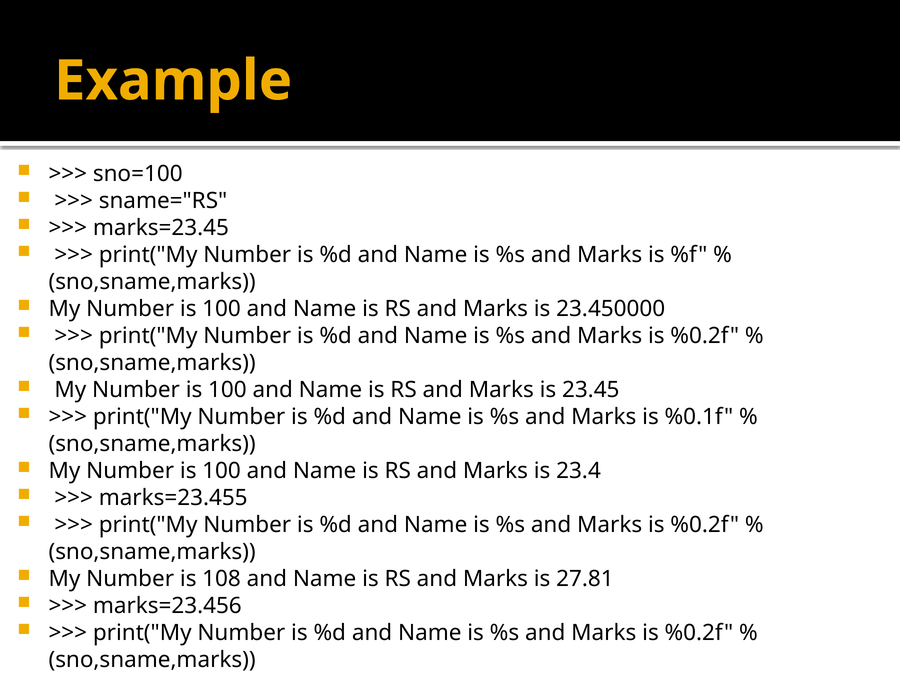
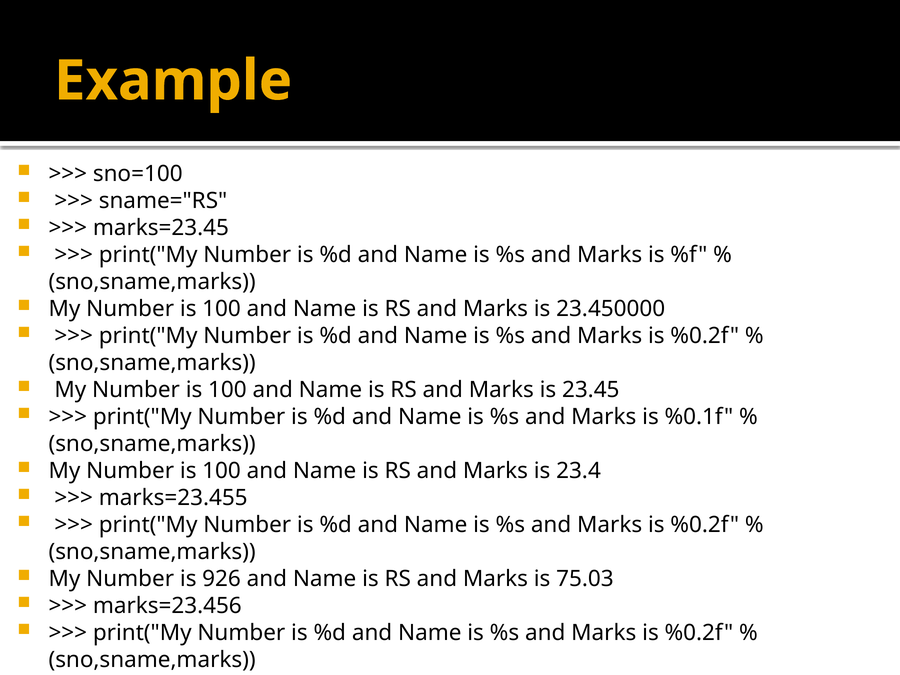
108: 108 -> 926 (222, 579)
27.81: 27.81 -> 75.03 (585, 579)
